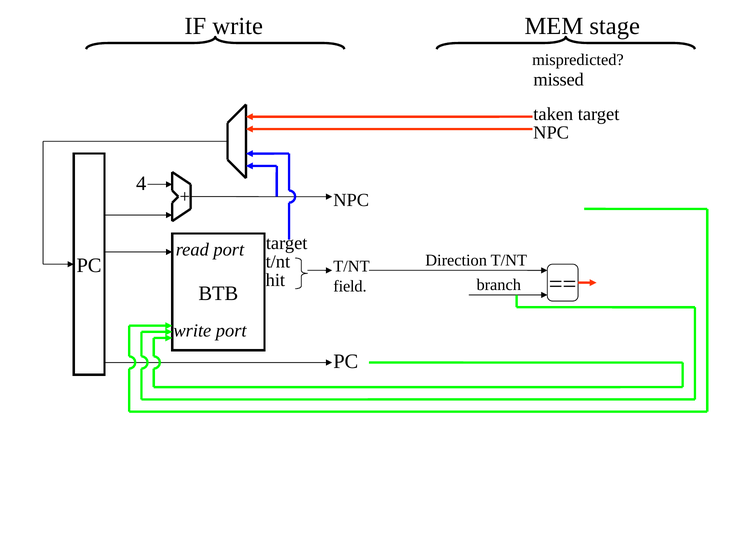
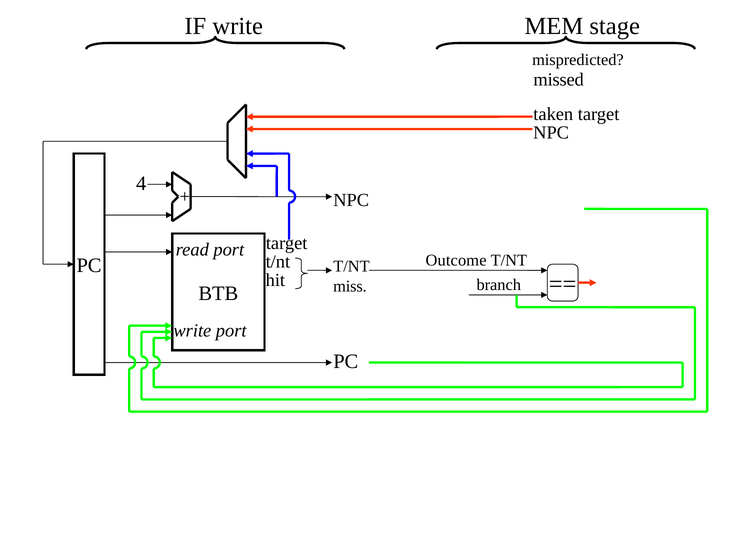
Direction: Direction -> Outcome (456, 261)
field: field -> miss (350, 286)
